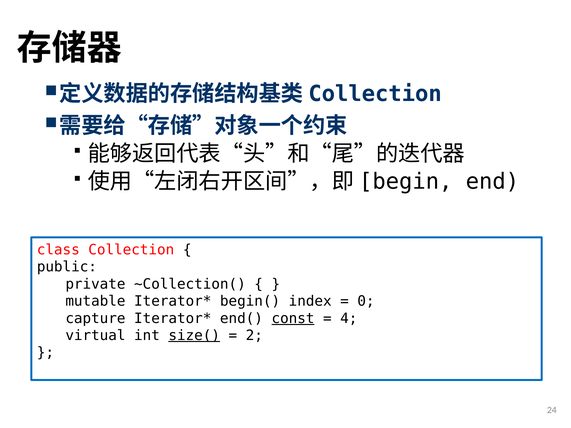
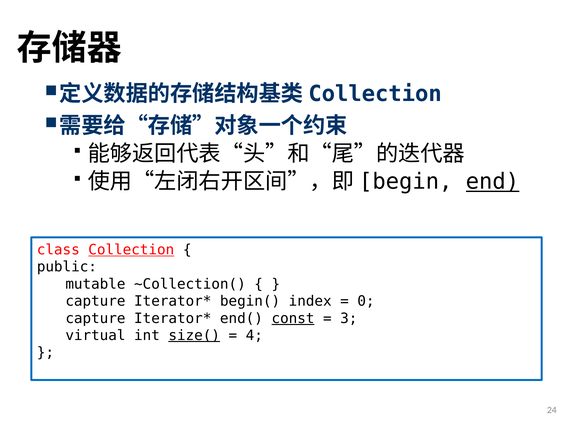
end underline: none -> present (493, 182)
Collection underline: none -> present (131, 250)
private: private -> mutable (95, 284)
mutable: mutable -> capture (95, 301)
4: 4 -> 3 (349, 318)
2: 2 -> 4 (254, 336)
